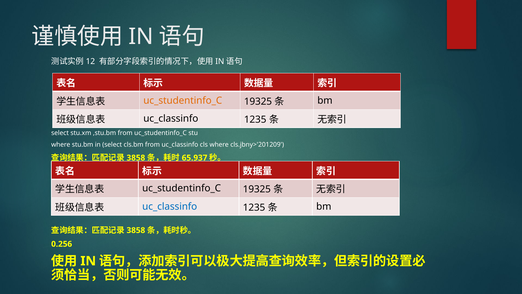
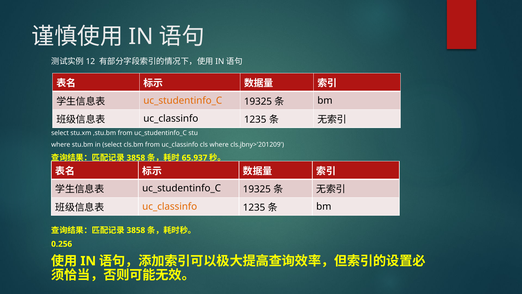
uc_classinfo colour: blue -> orange (170, 206)
